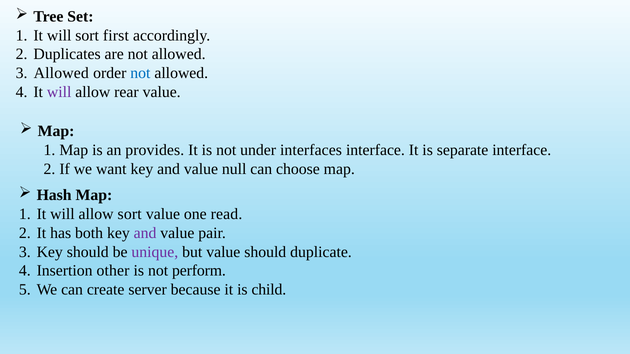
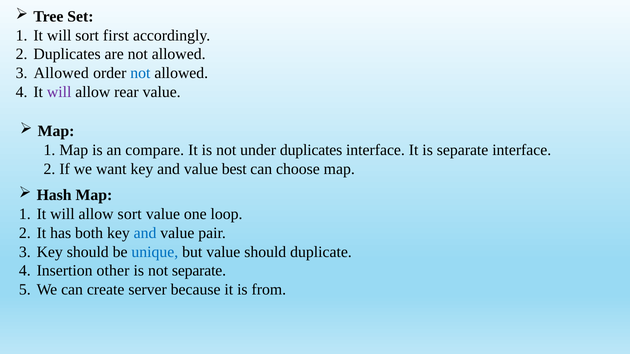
provides: provides -> compare (155, 150)
under interfaces: interfaces -> duplicates (311, 150)
null: null -> best (234, 169)
read: read -> loop (227, 214)
and colour: purple -> blue (145, 233)
unique colour: purple -> blue (155, 252)
not perform: perform -> separate (199, 271)
child: child -> from (269, 290)
